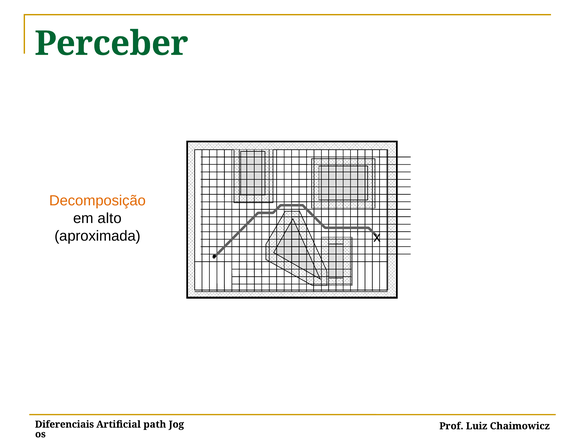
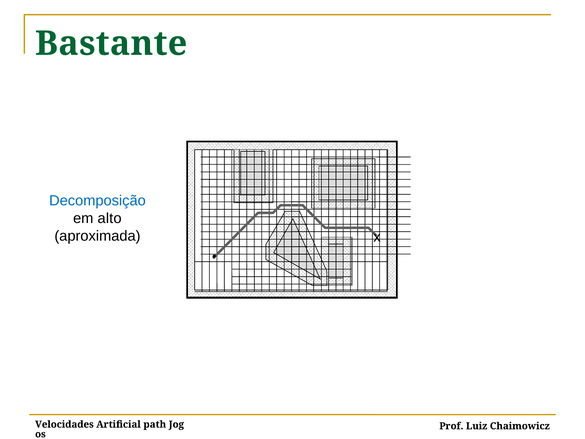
Perceber: Perceber -> Bastante (111, 44)
Decomposição colour: orange -> blue (97, 201)
Diferenciais: Diferenciais -> Velocidades (64, 424)
